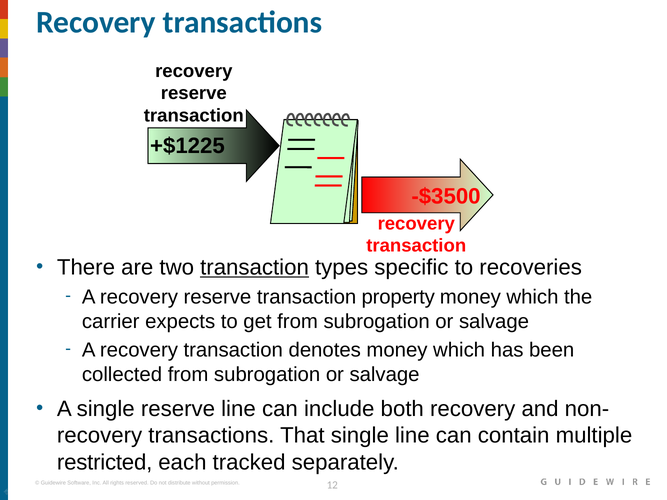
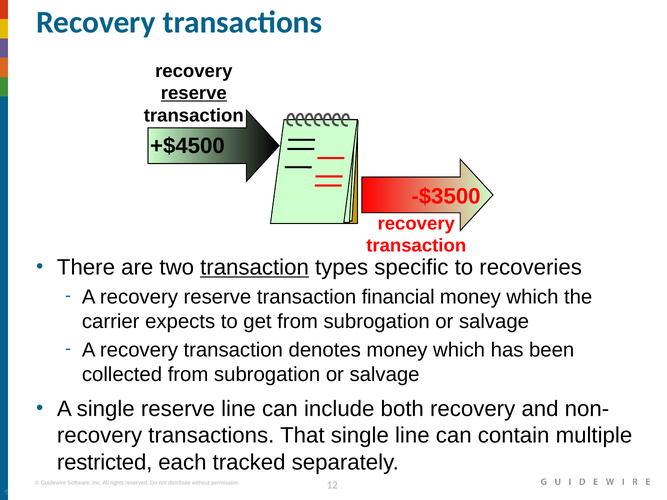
reserve underline: none -> present (194, 93)
+$1225: +$1225 -> +$4500 (187, 146)
property: property -> financial (398, 297)
